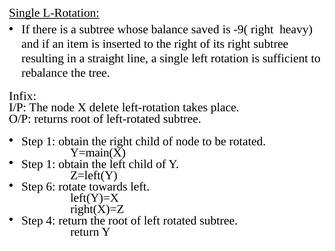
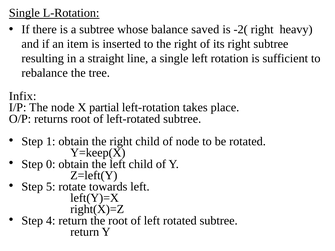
-9(: -9( -> -2( (241, 29)
delete: delete -> partial (104, 108)
Y=main(X: Y=main(X -> Y=keep(X (98, 153)
1: 1 -> 0 (51, 164)
6: 6 -> 5 (51, 187)
